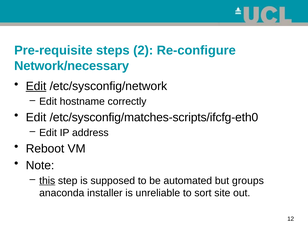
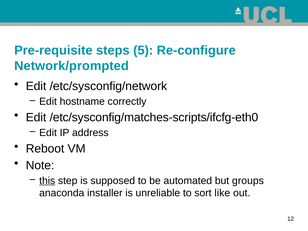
2: 2 -> 5 (143, 50)
Network/necessary: Network/necessary -> Network/prompted (71, 66)
Edit underline: present -> none (36, 86)
site: site -> like (222, 193)
